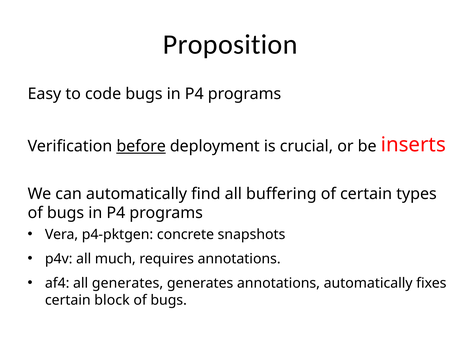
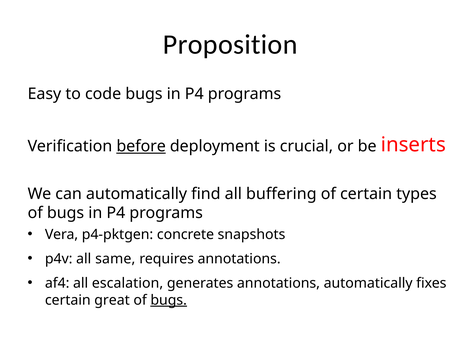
much: much -> same (115, 259)
all generates: generates -> escalation (128, 283)
block: block -> great (112, 300)
bugs underline: none -> present (169, 300)
